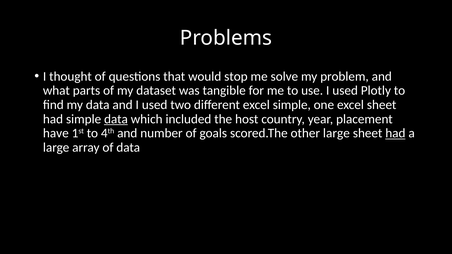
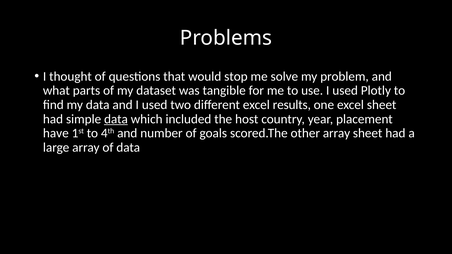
excel simple: simple -> results (292, 105)
other large: large -> array (337, 133)
had underline: present -> none (395, 133)
